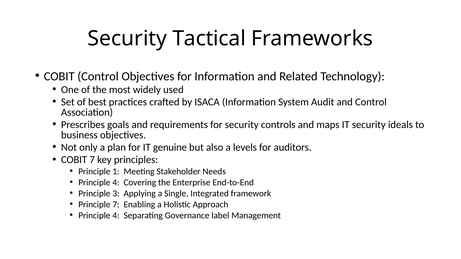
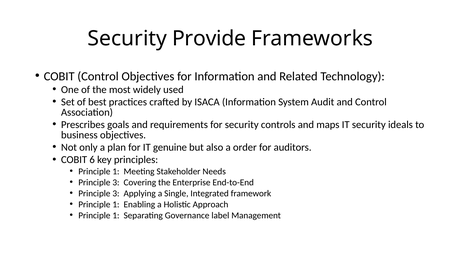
Tactical: Tactical -> Provide (209, 39)
levels: levels -> order (245, 148)
COBIT 7: 7 -> 6 (92, 160)
4: 4 -> 3 (116, 183)
7: 7 -> 1 (116, 205)
4: 4 -> 1 (116, 216)
